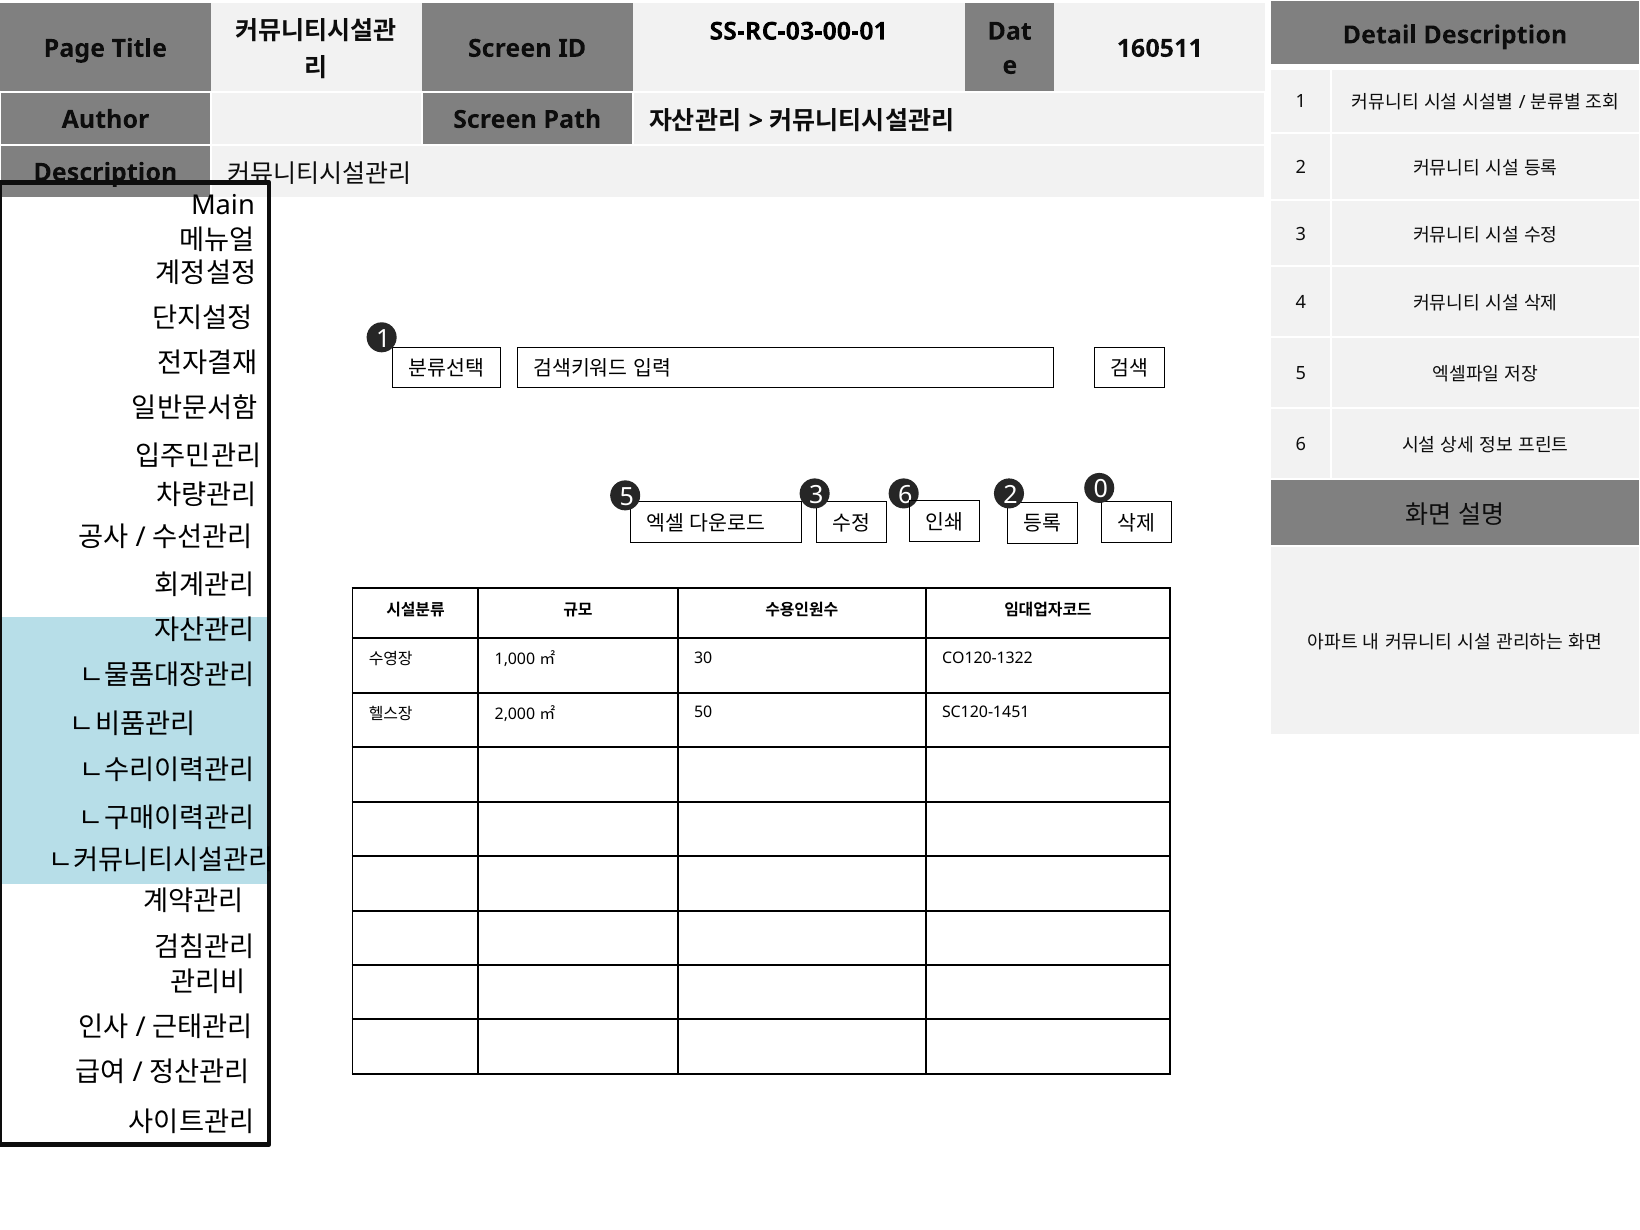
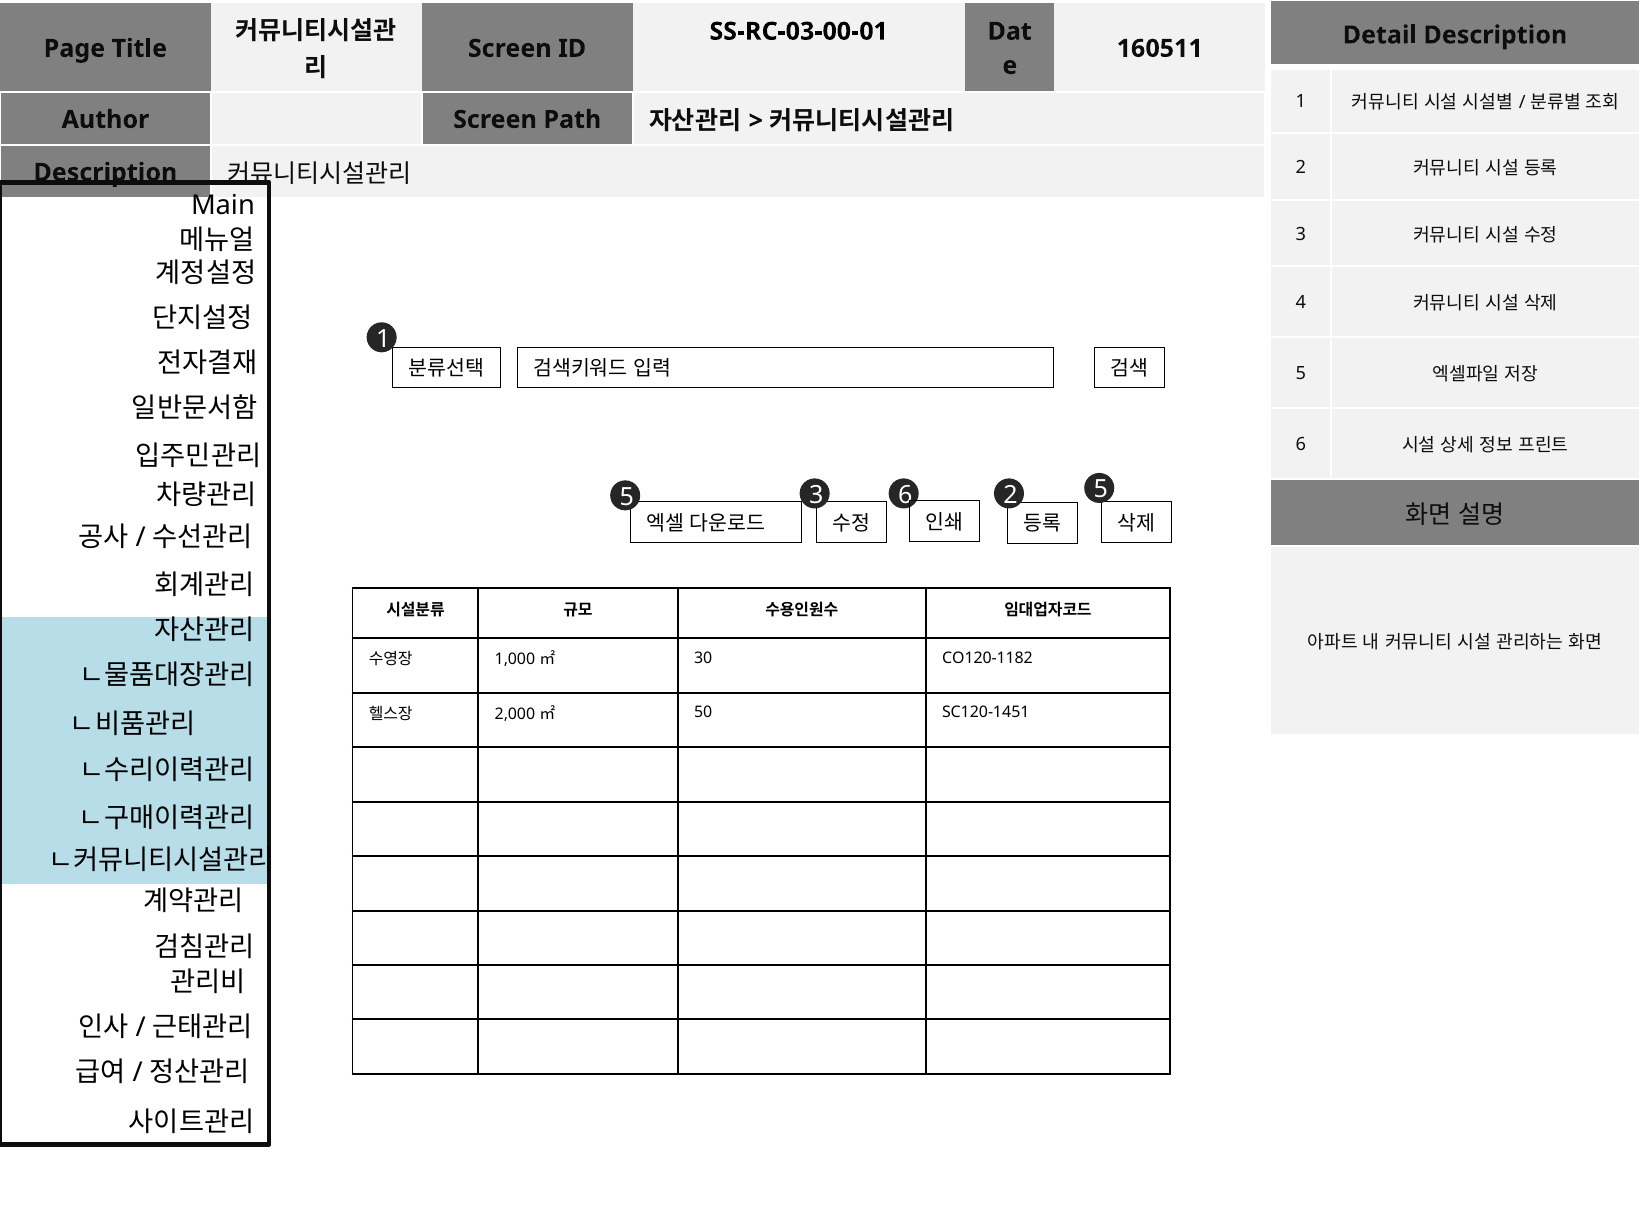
2 0: 0 -> 5 (1101, 490)
CO120-1322: CO120-1322 -> CO120-1182 (988, 658)
